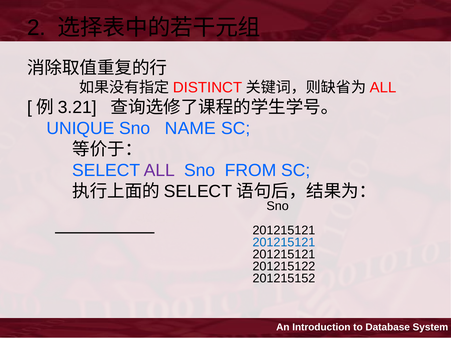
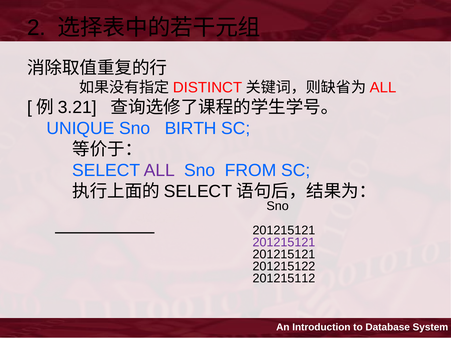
NAME: NAME -> BIRTH (191, 128)
201215121 colour: blue -> purple (284, 242)
201215152: 201215152 -> 201215112 (284, 279)
